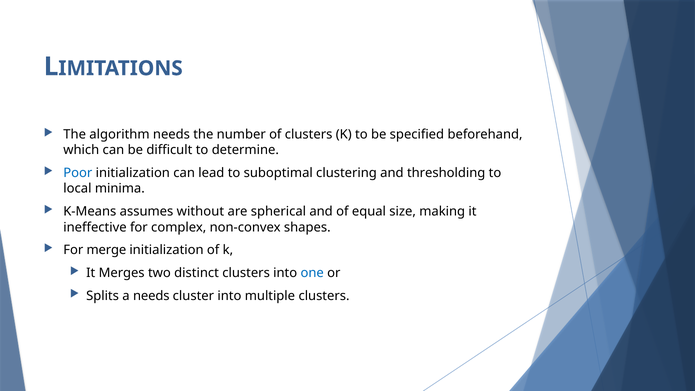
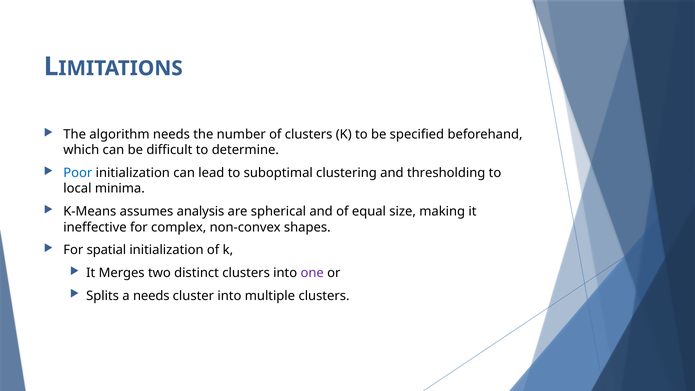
without: without -> analysis (201, 212)
merge: merge -> spatial (106, 250)
one colour: blue -> purple (312, 273)
